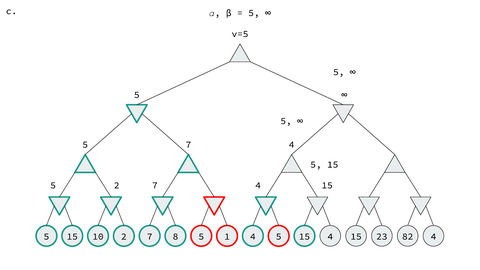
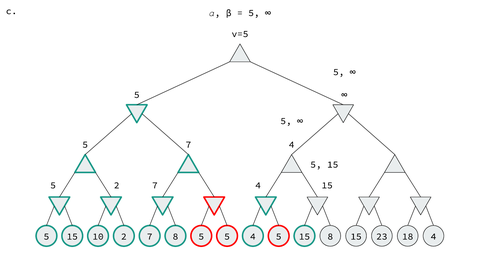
5 1: 1 -> 5 (227, 237)
15 4: 4 -> 8 (330, 237)
82: 82 -> 18 (408, 237)
